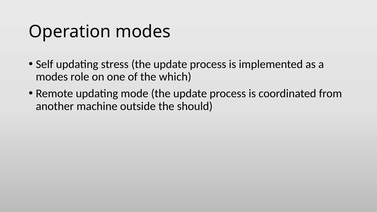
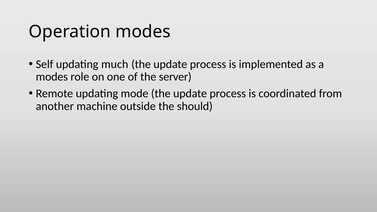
stress: stress -> much (115, 64)
which: which -> server (175, 77)
